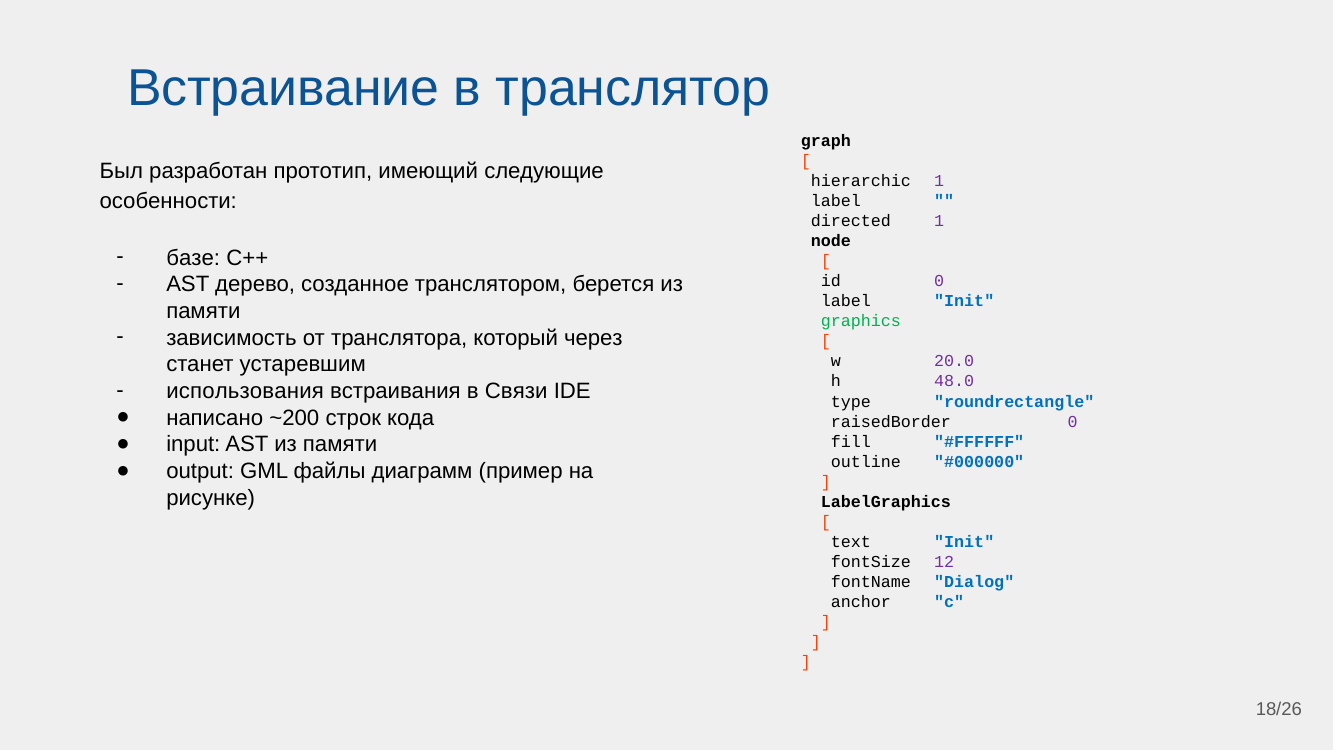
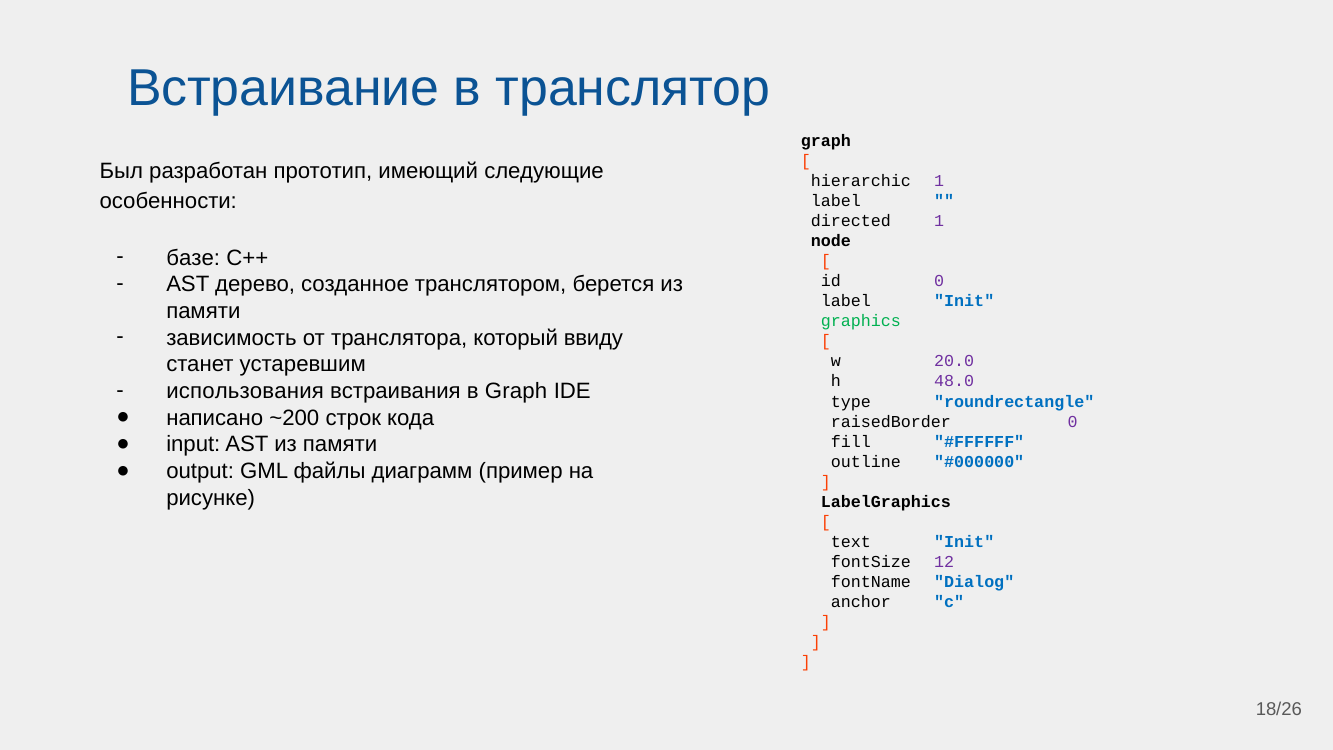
через: через -> ввиду (593, 338)
в Связи: Связи -> Graph (516, 391)
